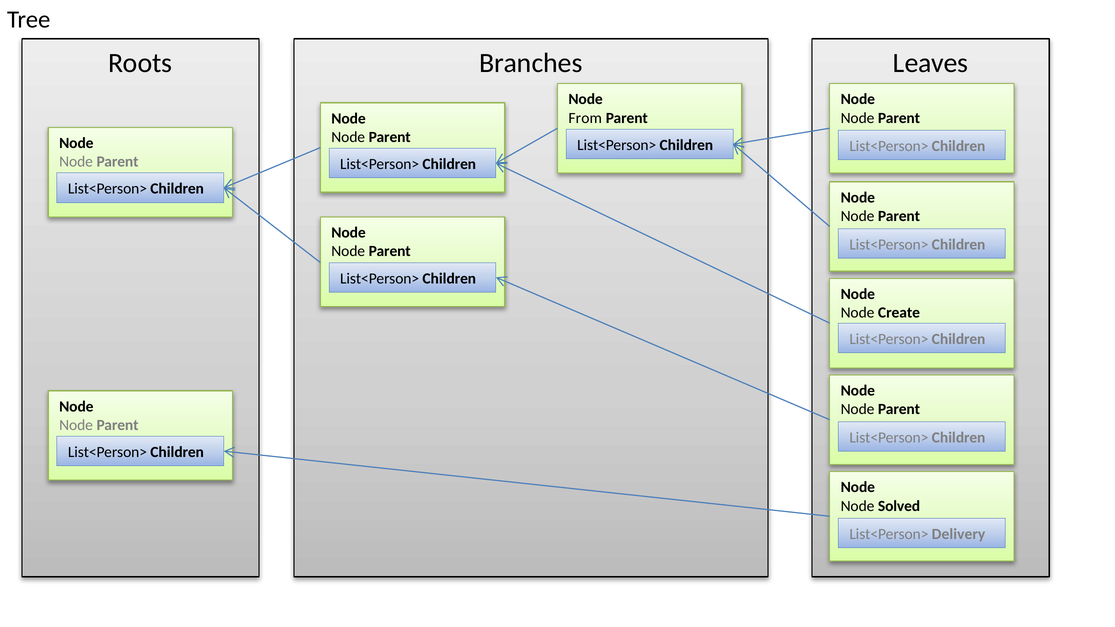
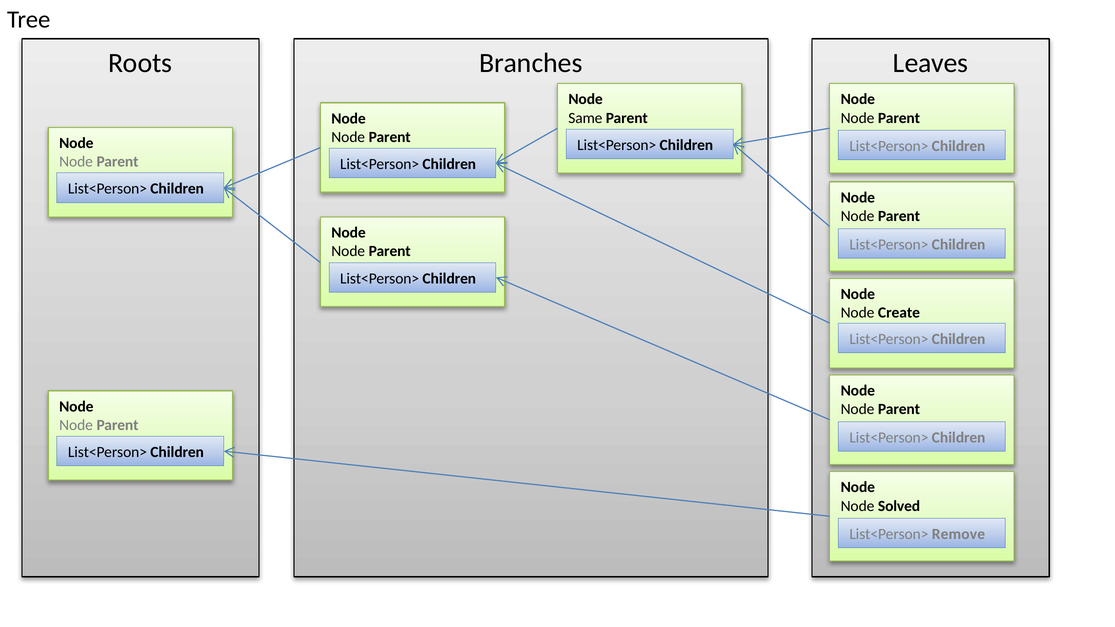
From: From -> Same (585, 118)
Delivery: Delivery -> Remove (958, 534)
